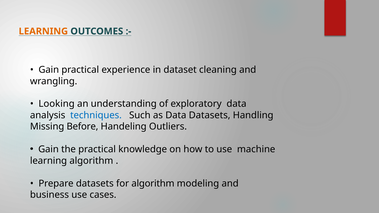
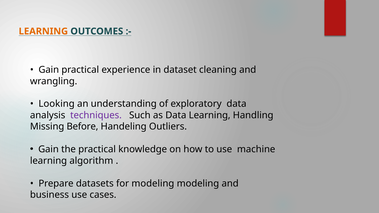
techniques colour: blue -> purple (96, 115)
Data Datasets: Datasets -> Learning (210, 115)
for algorithm: algorithm -> modeling (153, 184)
